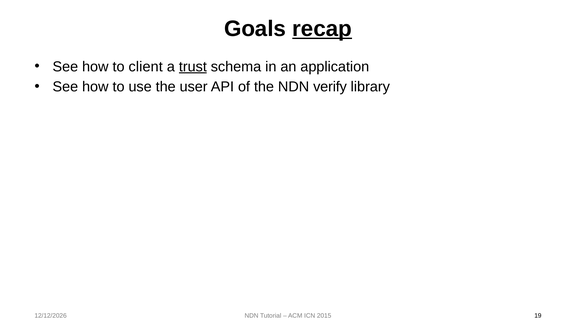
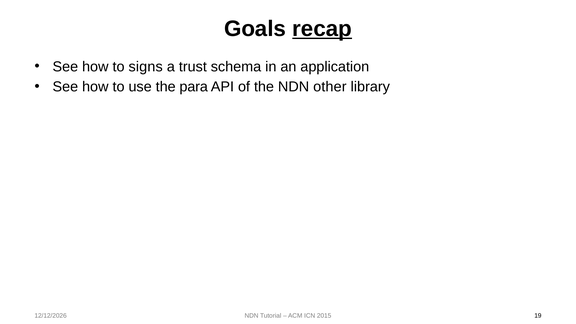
client: client -> signs (146, 67)
trust underline: present -> none (193, 67)
user: user -> para (194, 87)
verify: verify -> other (330, 87)
